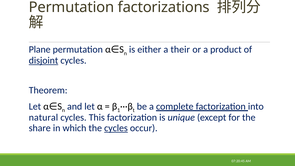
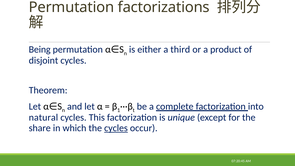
their: their -> third (180, 50)
Plane: Plane -> Being (40, 50)
disjoint underline: present -> none (43, 60)
